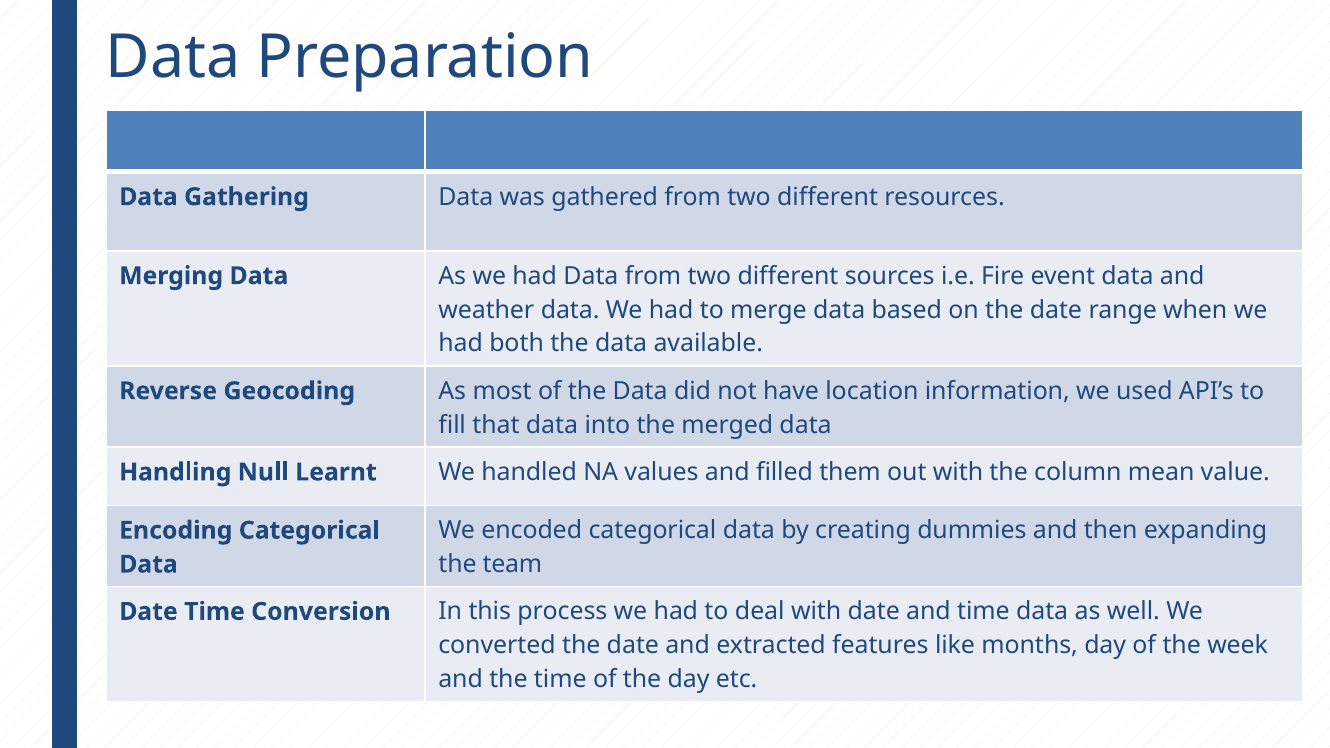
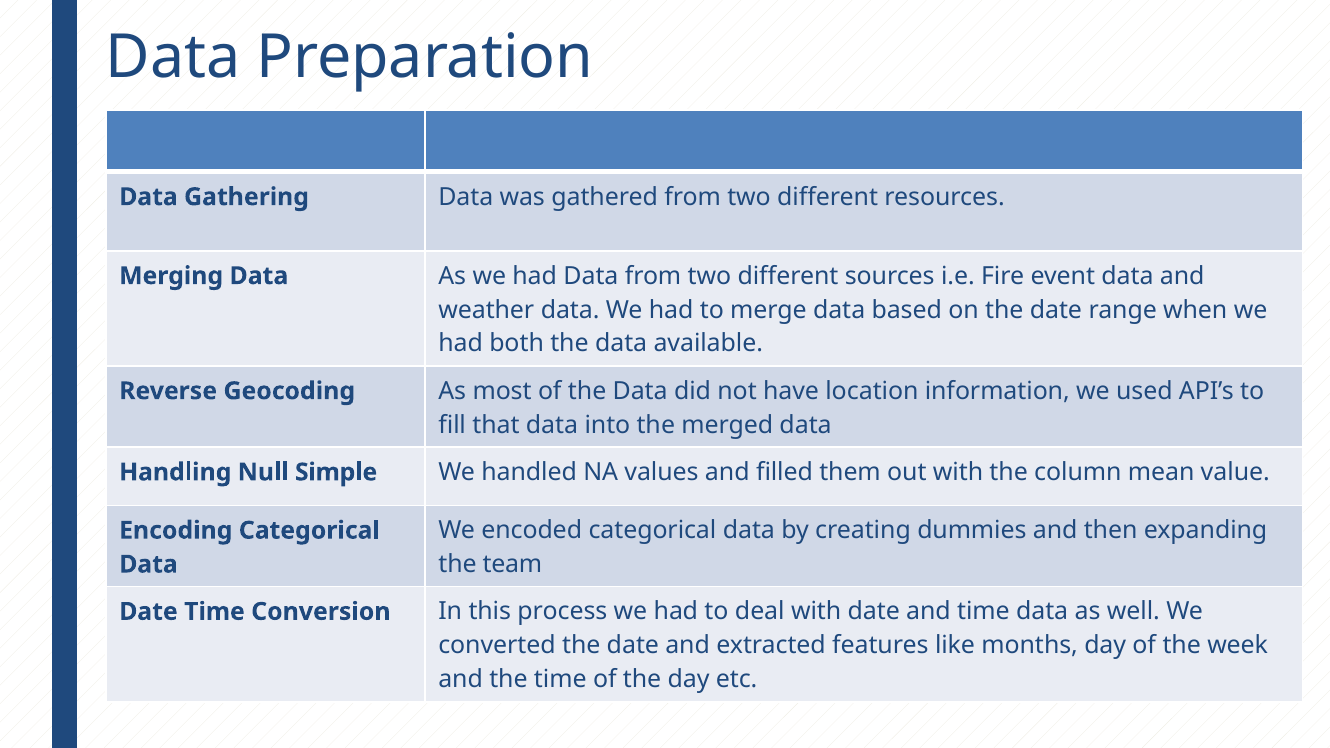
Learnt: Learnt -> Simple (336, 472)
